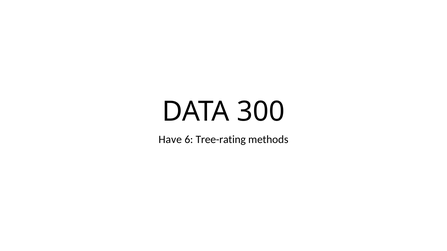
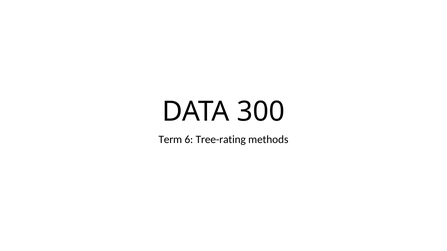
Have: Have -> Term (170, 140)
